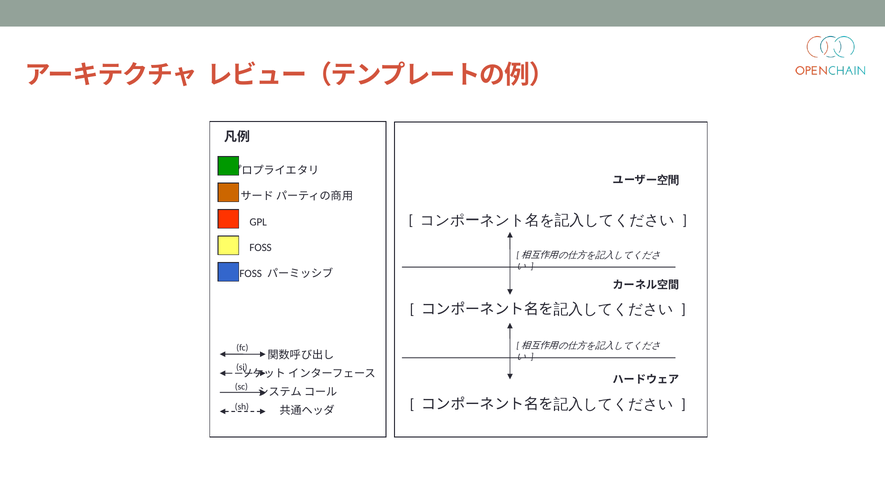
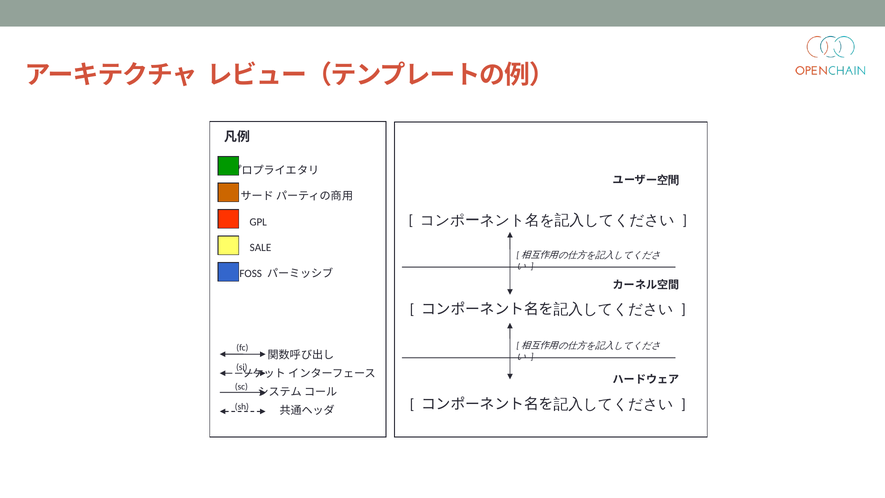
FOSS: FOSS -> SALE (260, 248)
